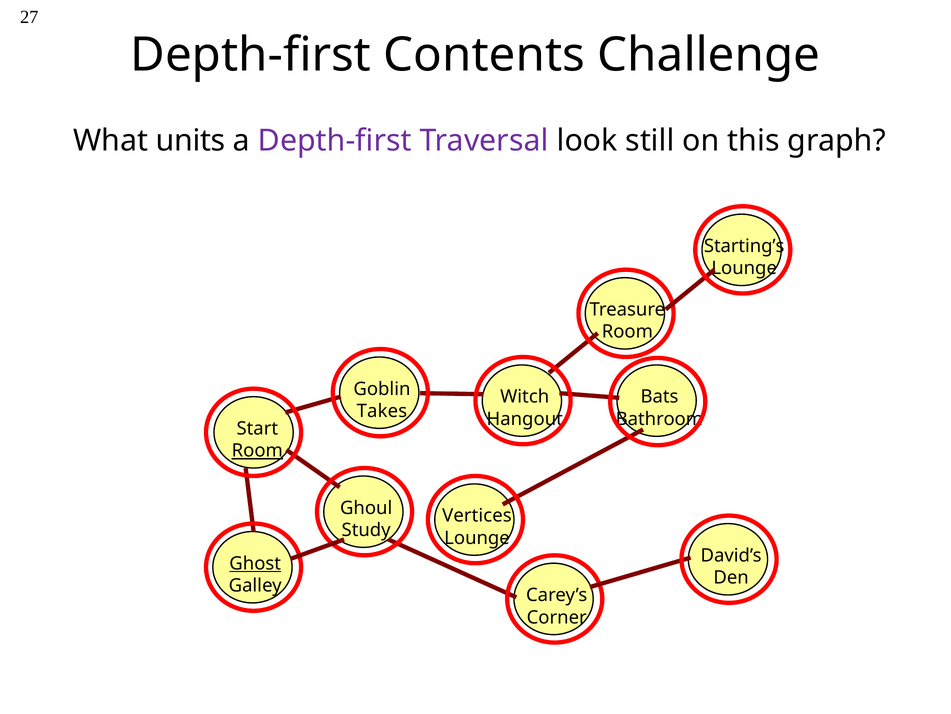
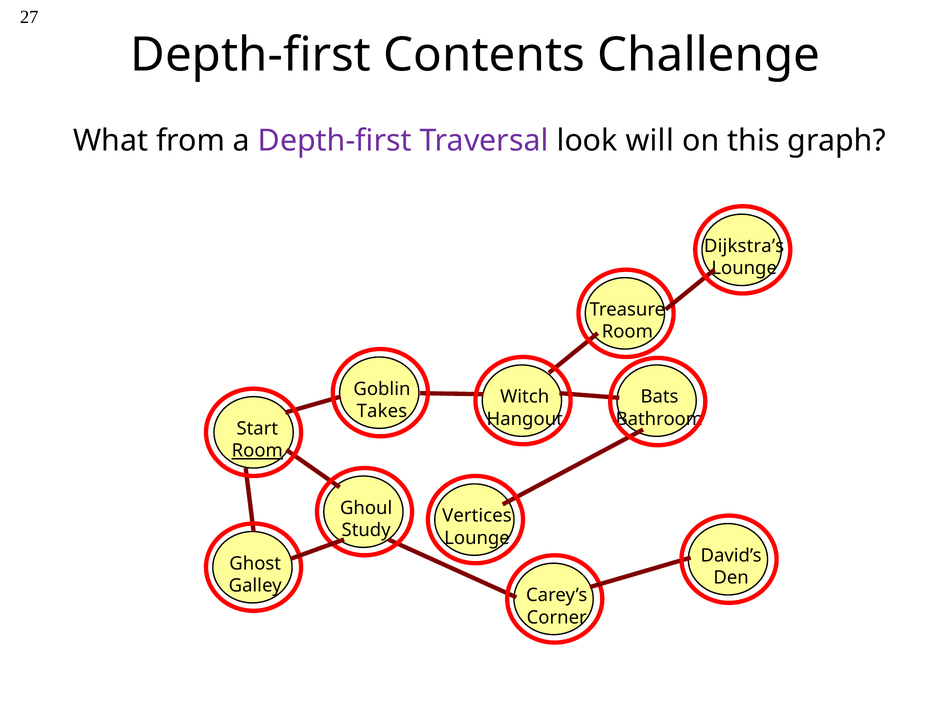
units: units -> from (190, 141)
still: still -> will (650, 141)
Starting’s: Starting’s -> Dijkstra’s (744, 246)
Ghost underline: present -> none (255, 563)
